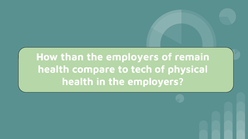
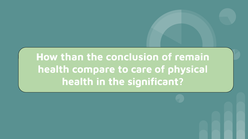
employers: employers -> conclusion (132, 57)
tech: tech -> care (141, 70)
in the employers: employers -> significant (156, 82)
